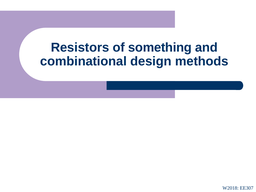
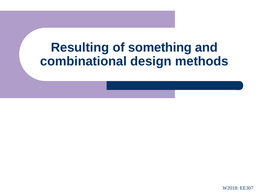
Resistors: Resistors -> Resulting (80, 47)
